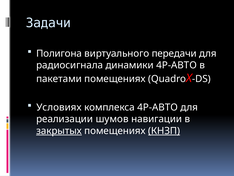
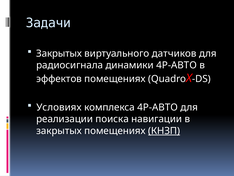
Полигона: Полигона -> Закрытых (59, 53)
передачи: передачи -> датчиков (174, 53)
пакетами: пакетами -> эффектов (59, 79)
шумов: шумов -> поиска (112, 119)
закрытых underline: present -> none (59, 130)
